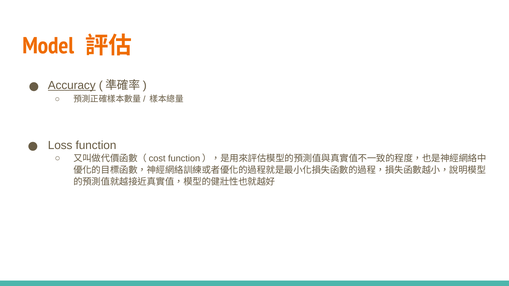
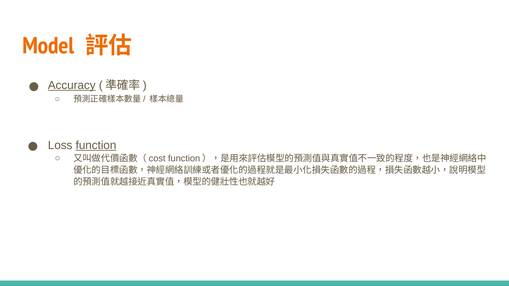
function underline: none -> present (96, 145)
